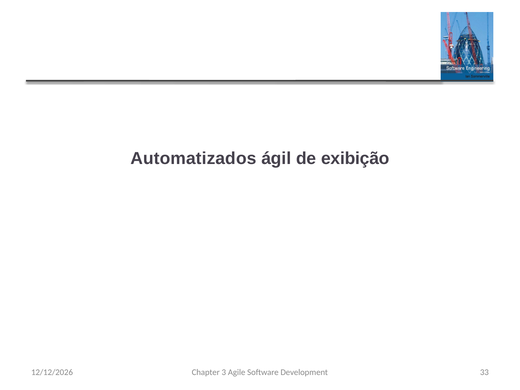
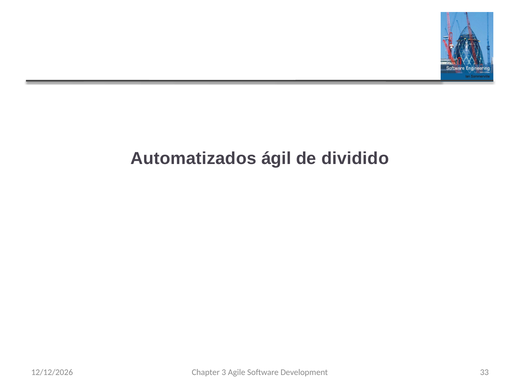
exibição: exibição -> dividido (355, 158)
